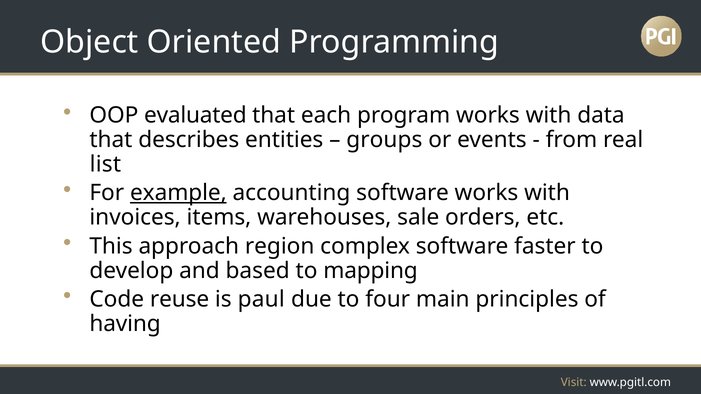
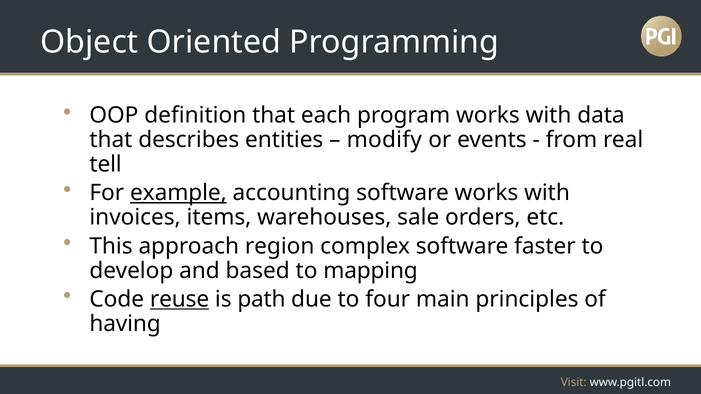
evaluated: evaluated -> definition (195, 116)
groups: groups -> modify (384, 140)
list: list -> tell (106, 165)
reuse underline: none -> present (180, 299)
paul: paul -> path (261, 299)
